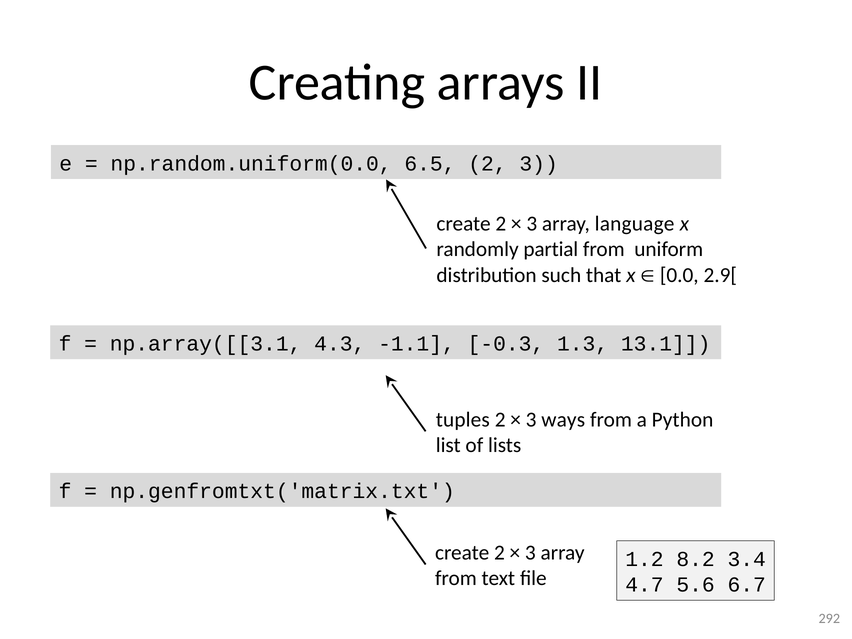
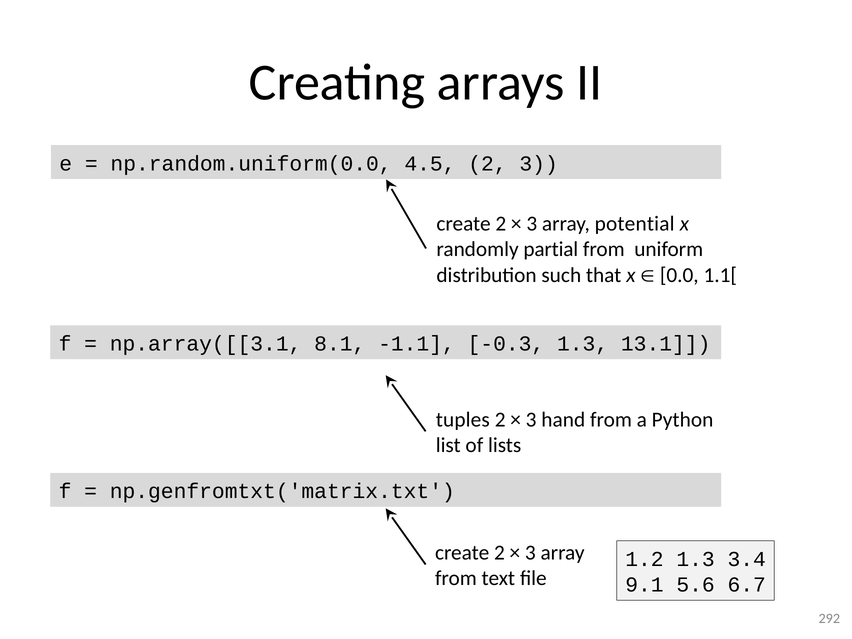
6.5: 6.5 -> 4.5 (430, 163)
language: language -> potential (635, 224)
2.9[: 2.9[ -> 1.1[ (720, 275)
4.3: 4.3 -> 8.1 (340, 344)
ways: ways -> hand (563, 420)
1.2 8.2: 8.2 -> 1.3 (696, 559)
4.7: 4.7 -> 9.1 (644, 585)
